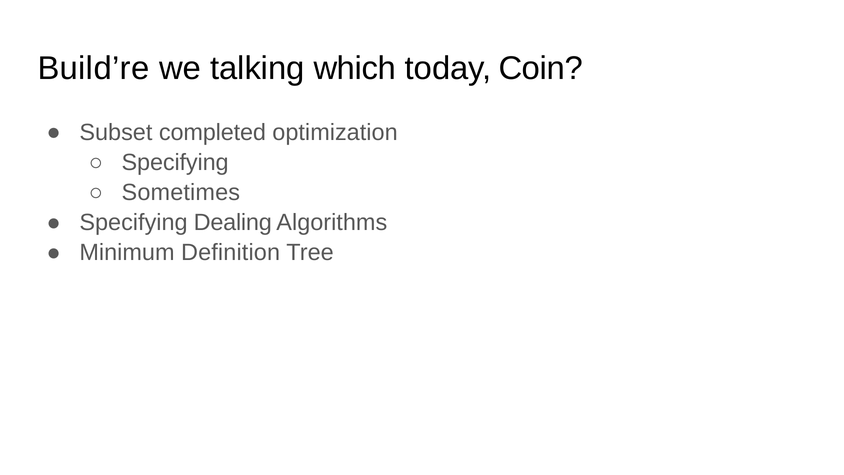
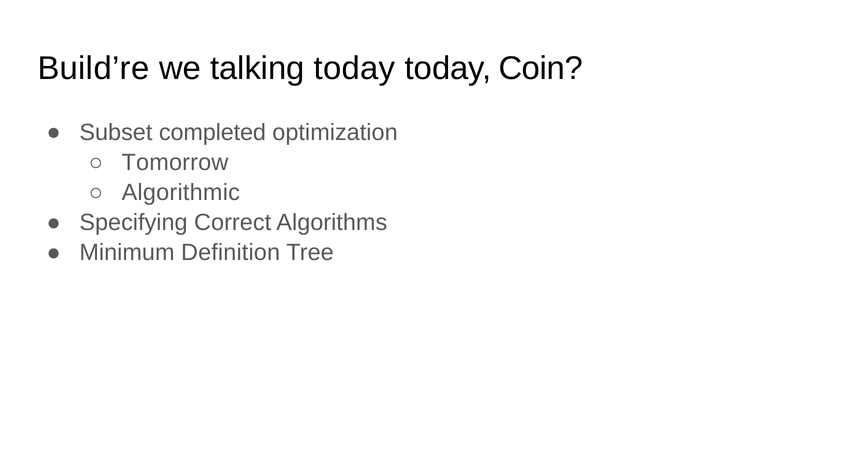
talking which: which -> today (355, 68)
Specifying: Specifying -> Tomorrow (175, 162)
Sometimes: Sometimes -> Algorithmic (181, 192)
Dealing: Dealing -> Correct (233, 222)
